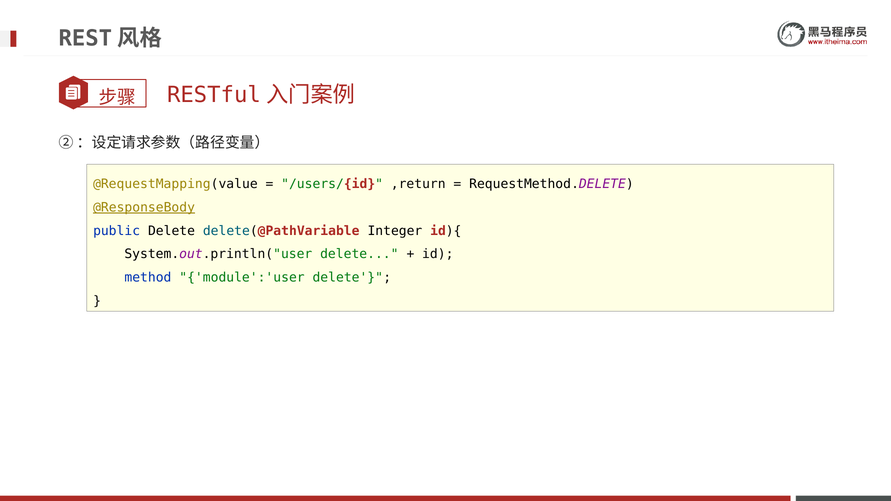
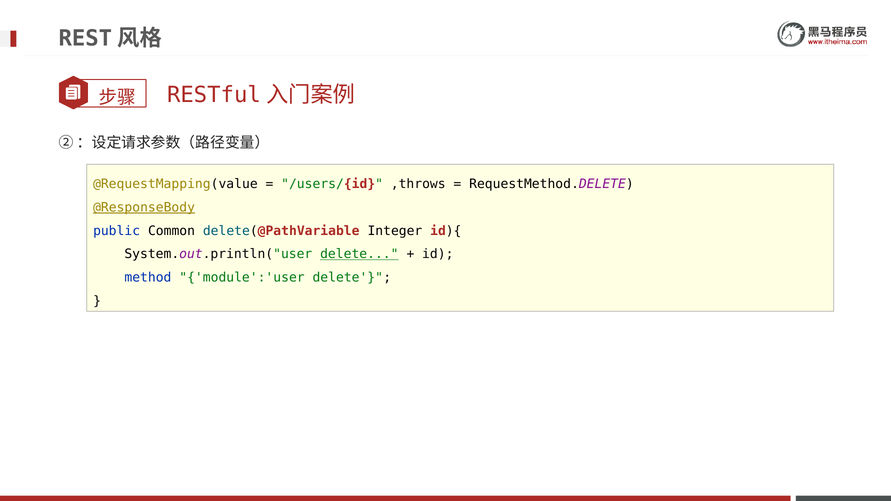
,return: ,return -> ,throws (418, 184)
public Delete: Delete -> Common (172, 231)
delete underline: none -> present (359, 254)
